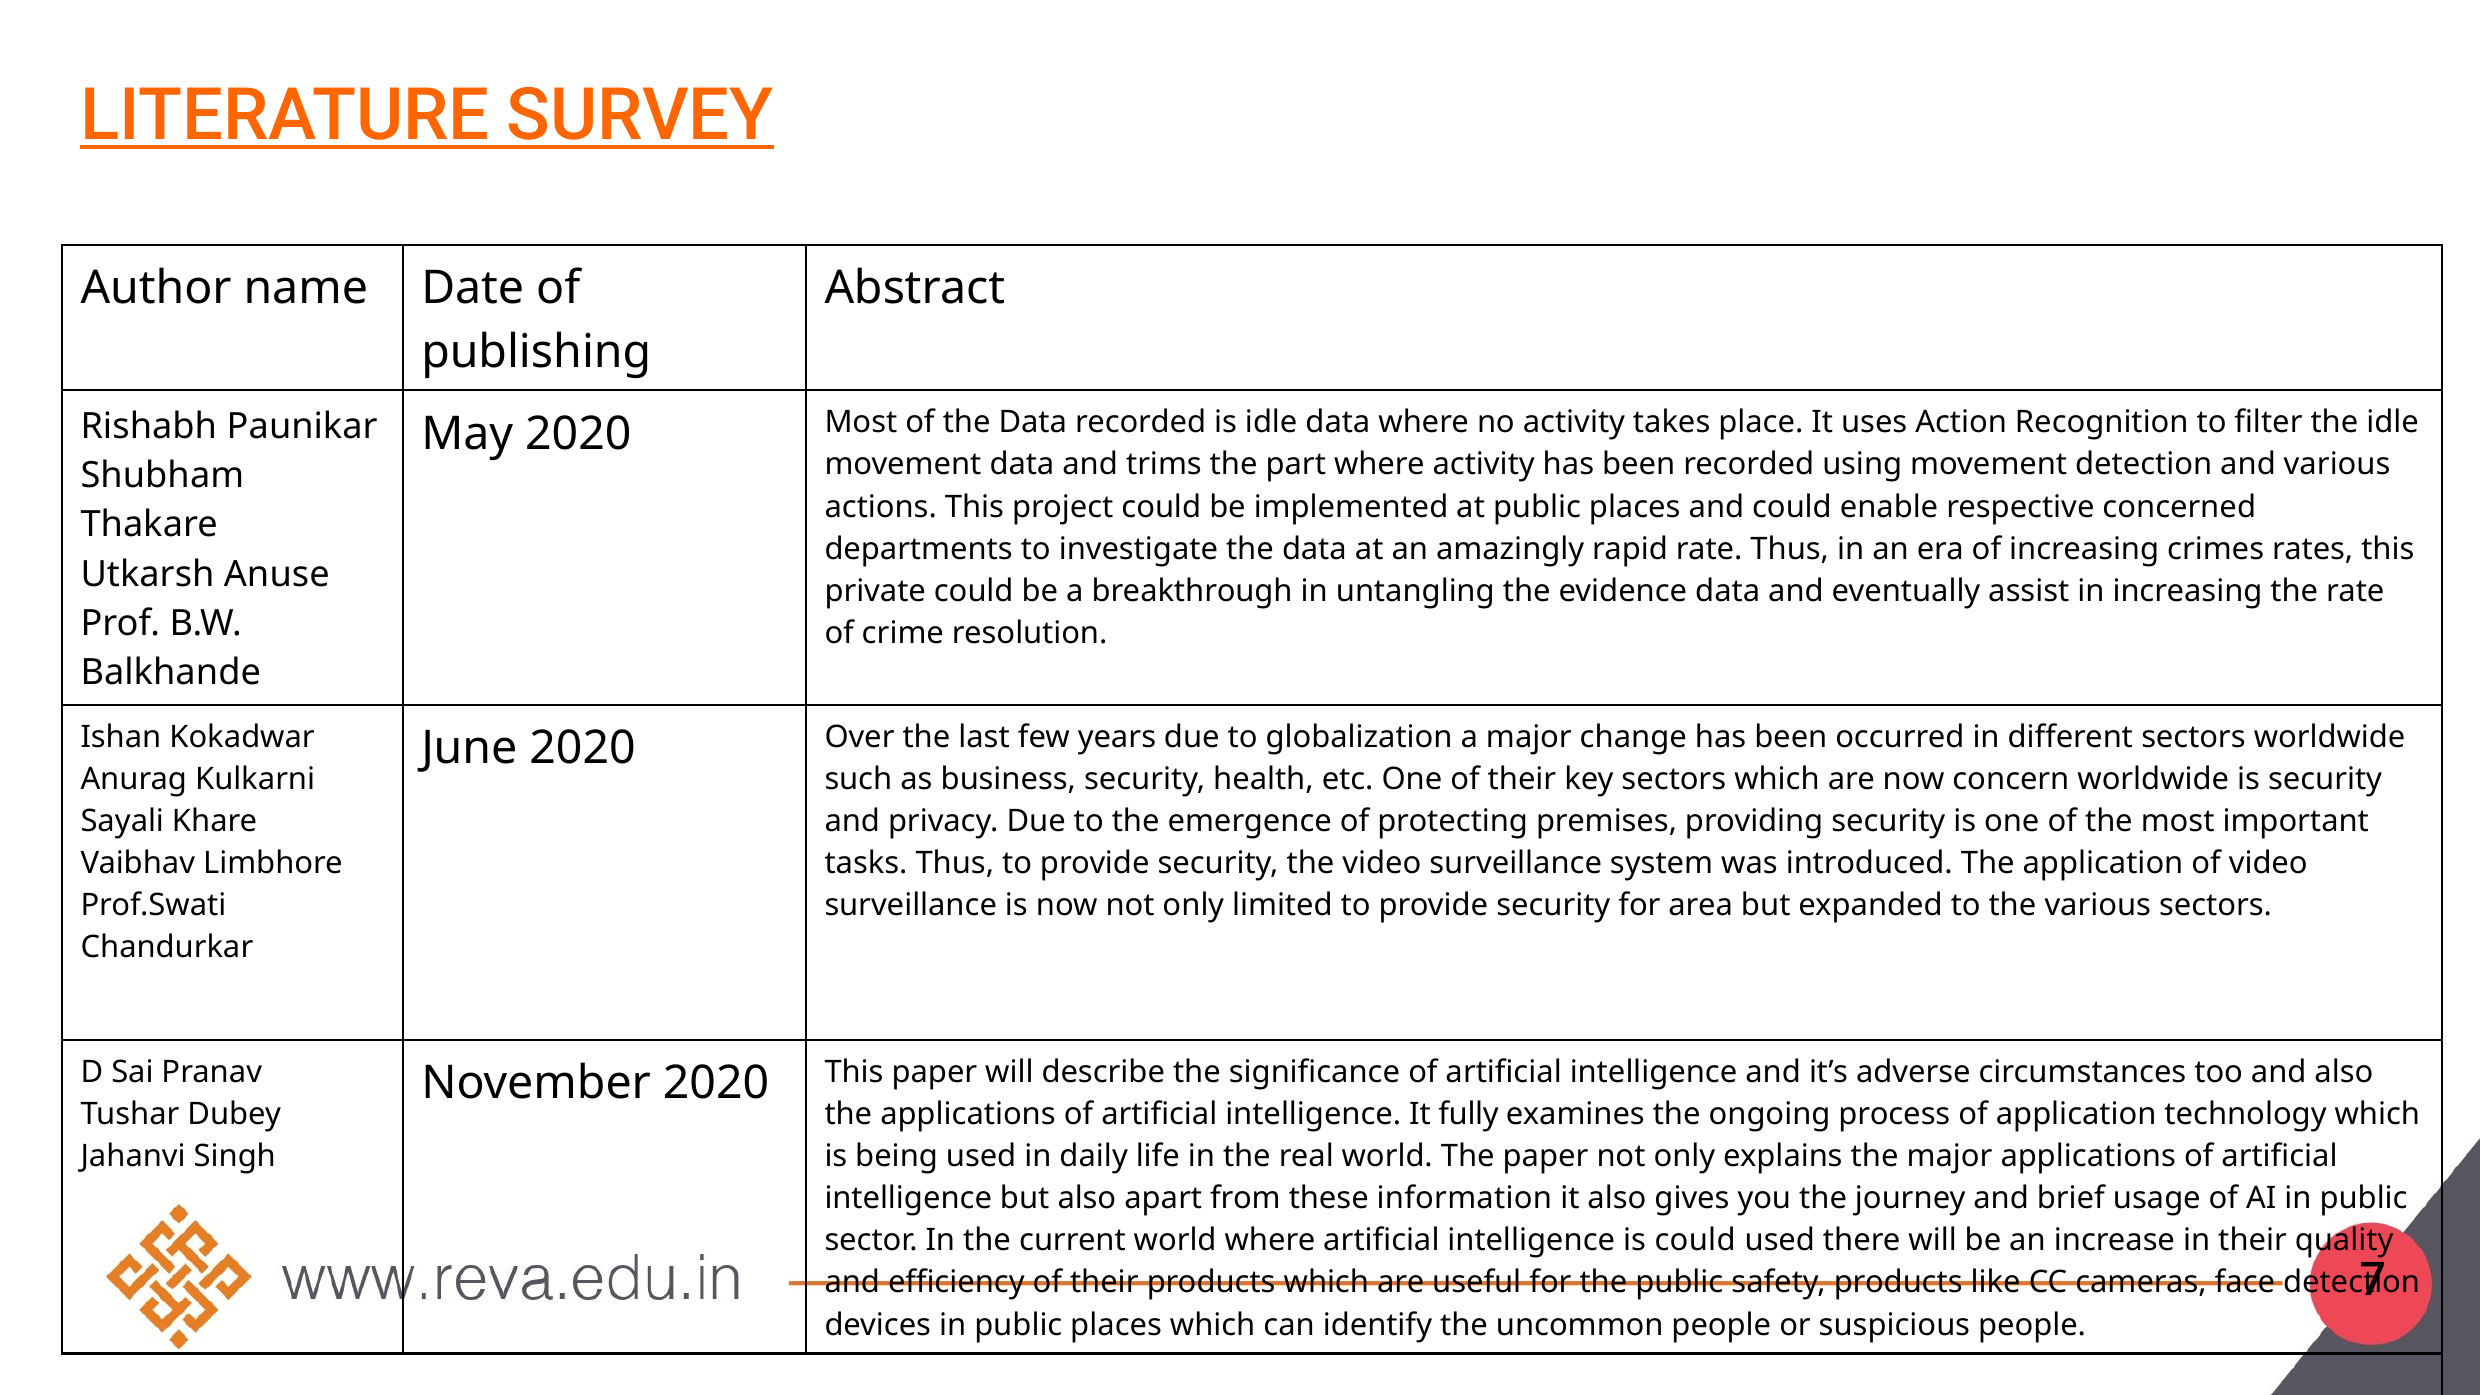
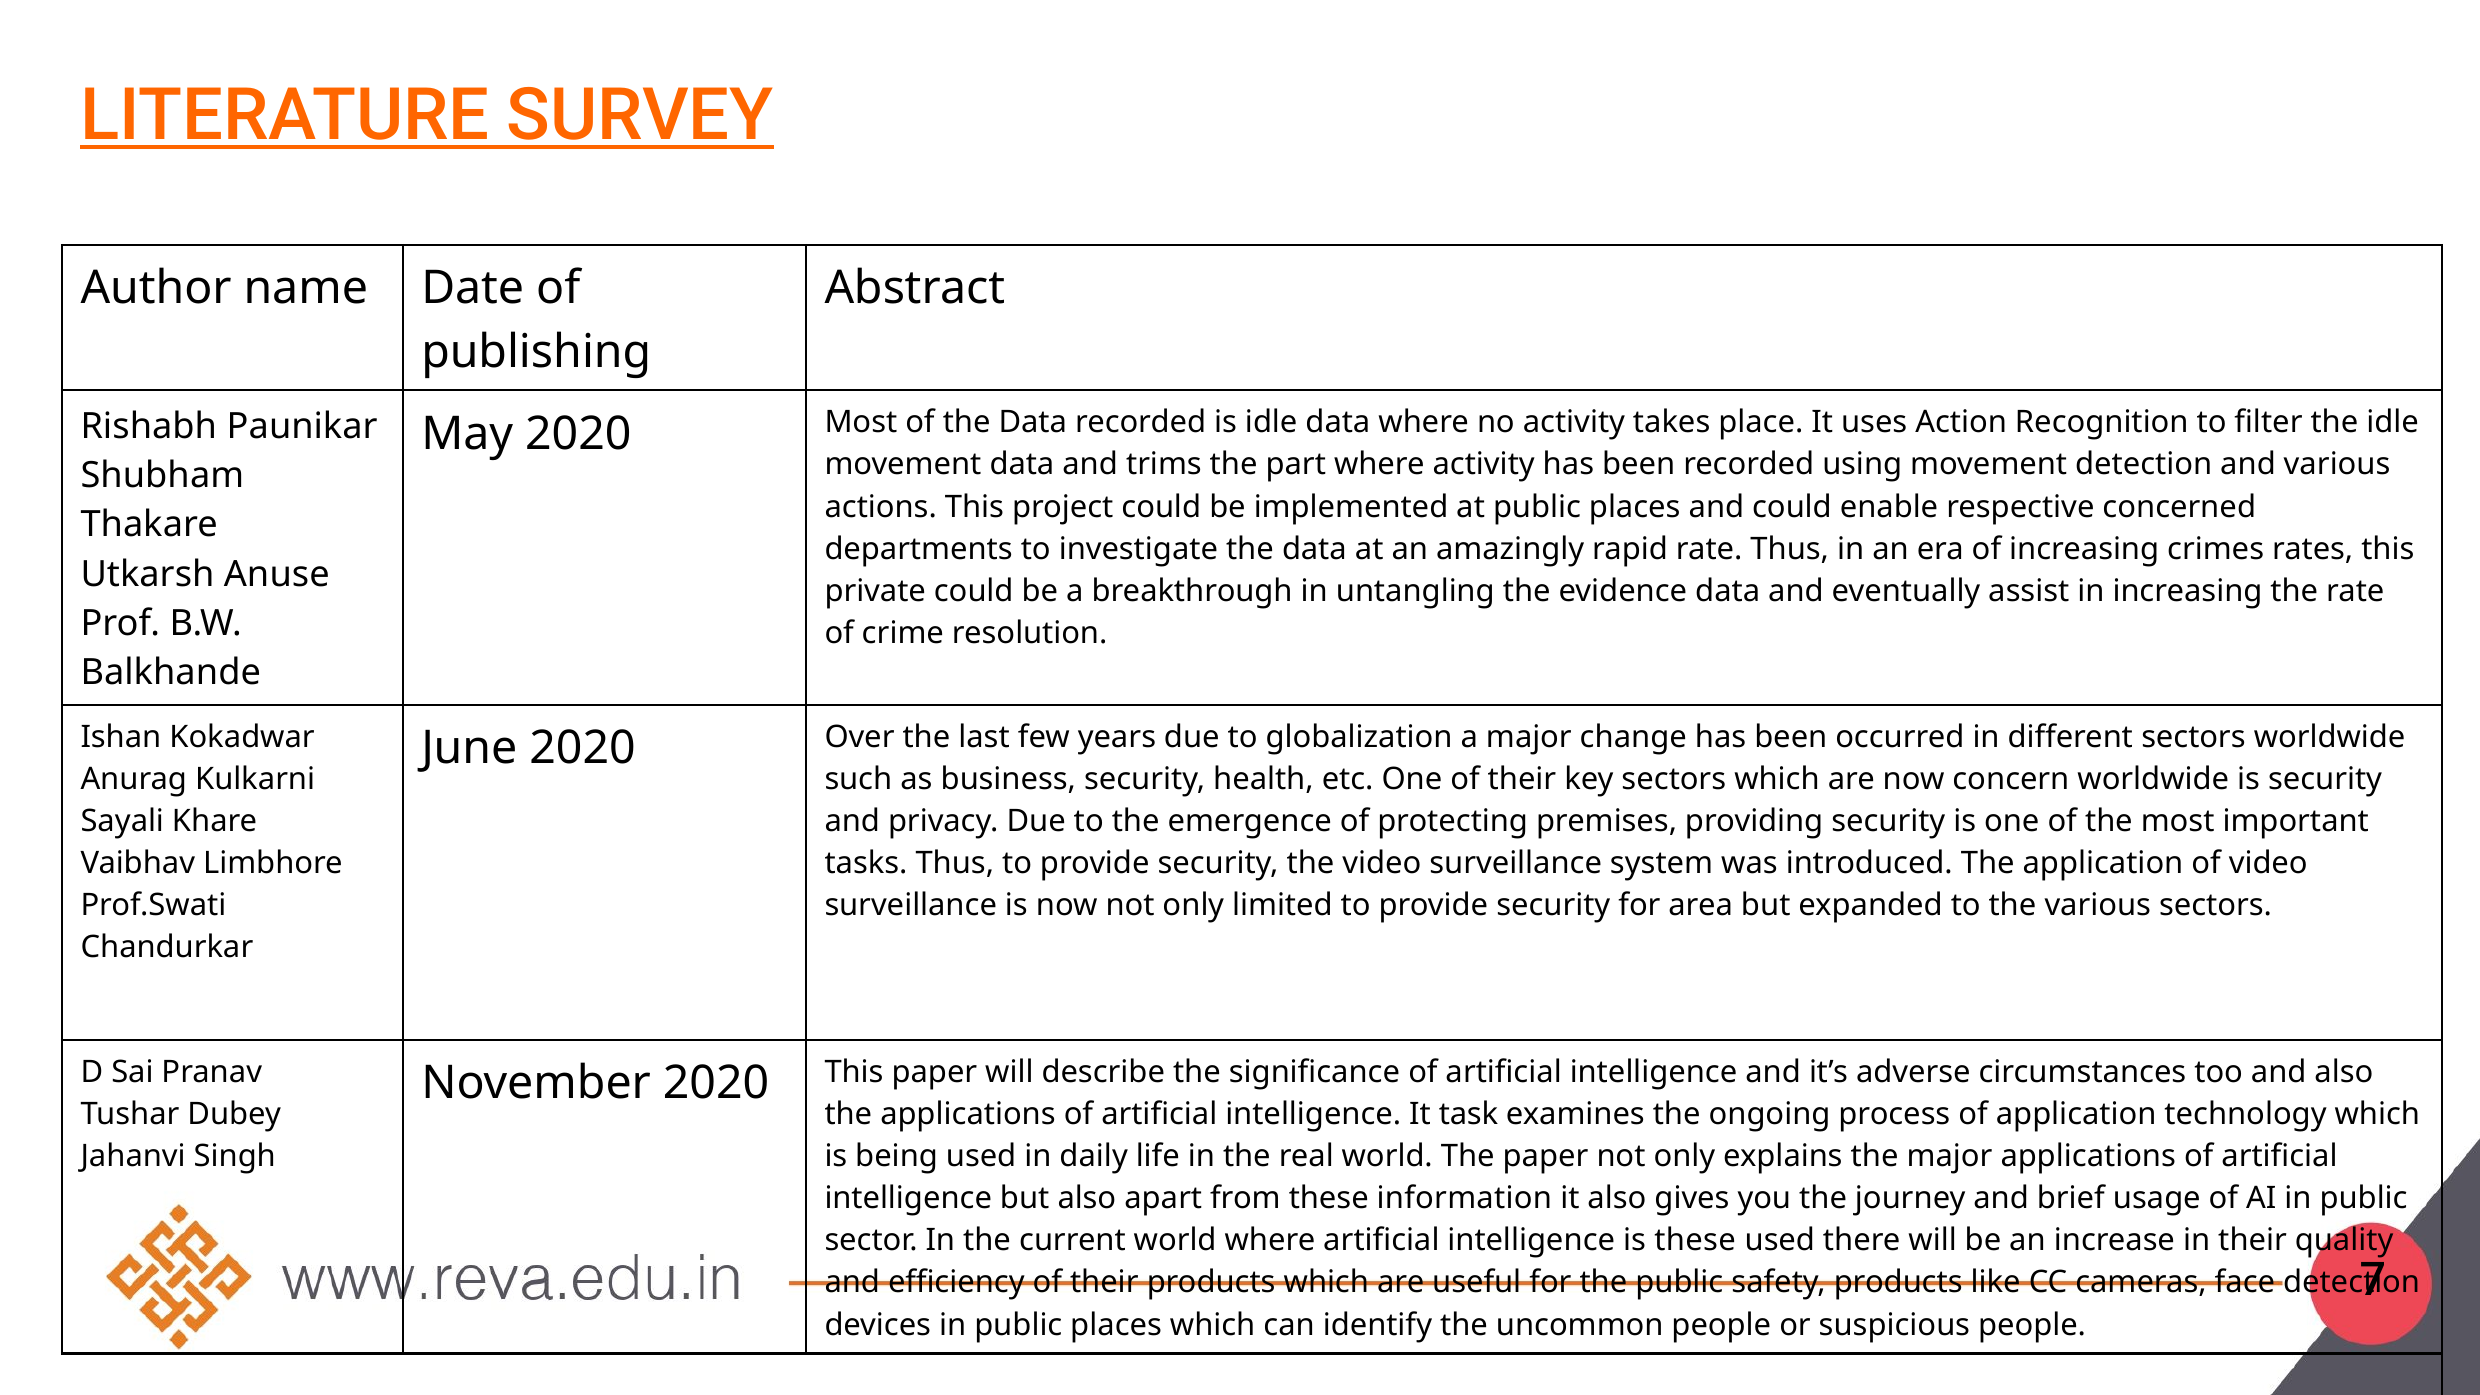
fully: fully -> task (1469, 1114)
is could: could -> these (1695, 1241)
